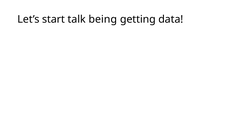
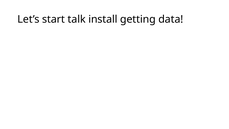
being: being -> install (103, 19)
